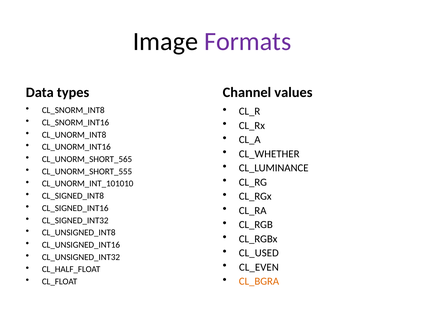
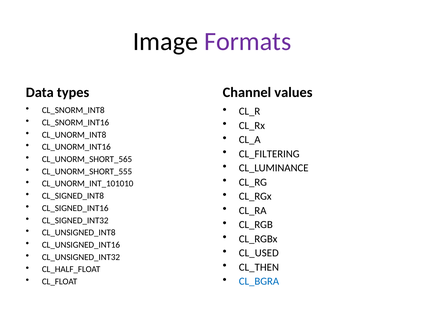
CL_WHETHER: CL_WHETHER -> CL_FILTERING (269, 154)
CL_EVEN: CL_EVEN -> CL_THEN (259, 268)
CL_BGRA colour: orange -> blue (259, 282)
